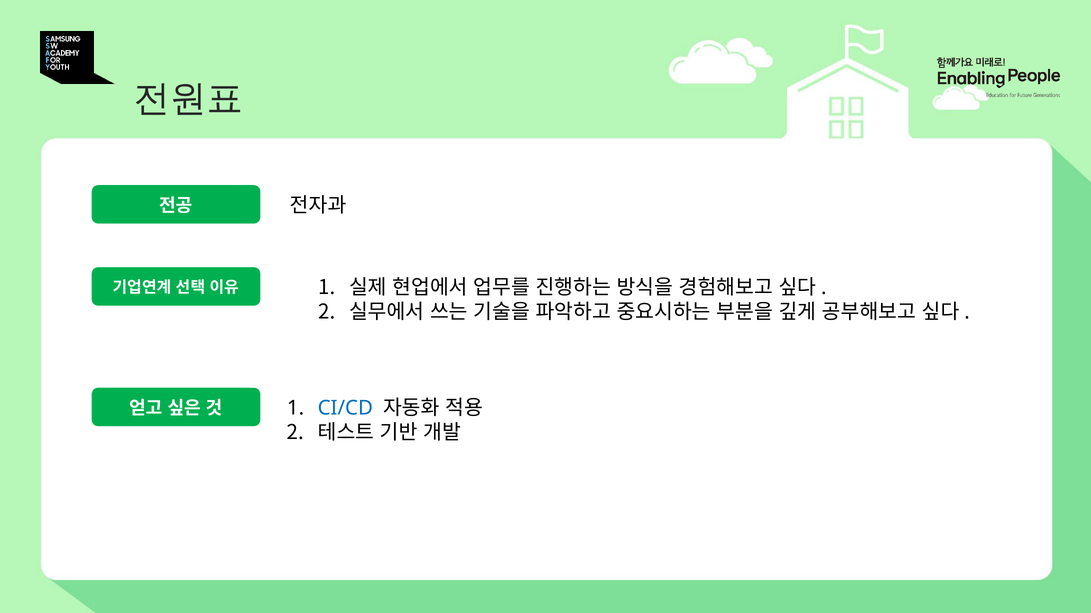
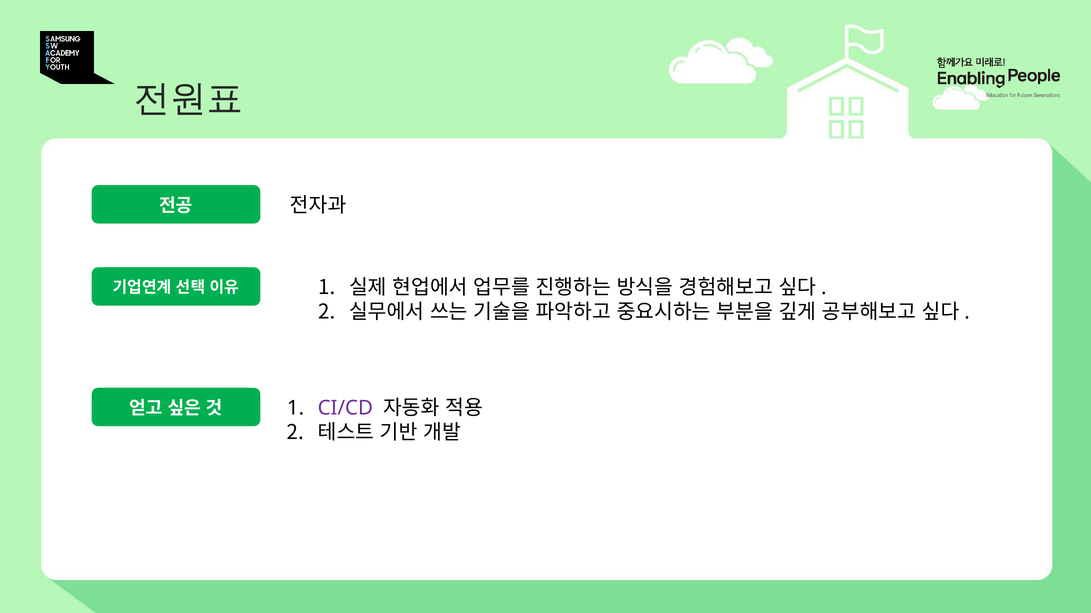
CI/CD colour: blue -> purple (345, 409)
